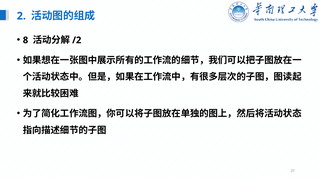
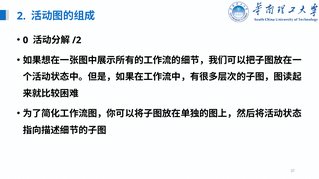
8: 8 -> 0 (25, 40)
